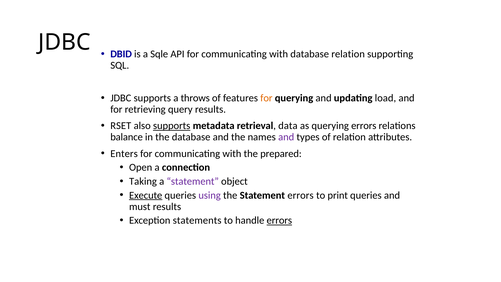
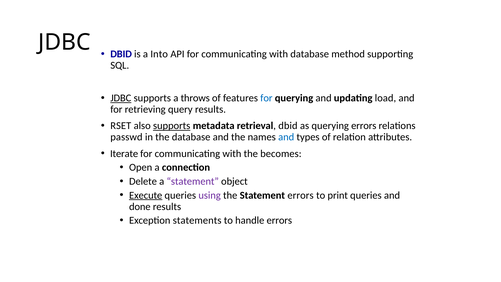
Sqle: Sqle -> Into (159, 54)
database relation: relation -> method (348, 54)
JDBC underline: none -> present (121, 98)
for colour: orange -> blue (266, 98)
retrieval data: data -> dbid (288, 126)
balance: balance -> passwd (126, 137)
and colour: purple -> blue (286, 137)
Enters: Enters -> Iterate (124, 154)
prepared: prepared -> becomes (281, 154)
Taking: Taking -> Delete (143, 181)
must: must -> done (140, 206)
errors underline: present -> none (279, 220)
